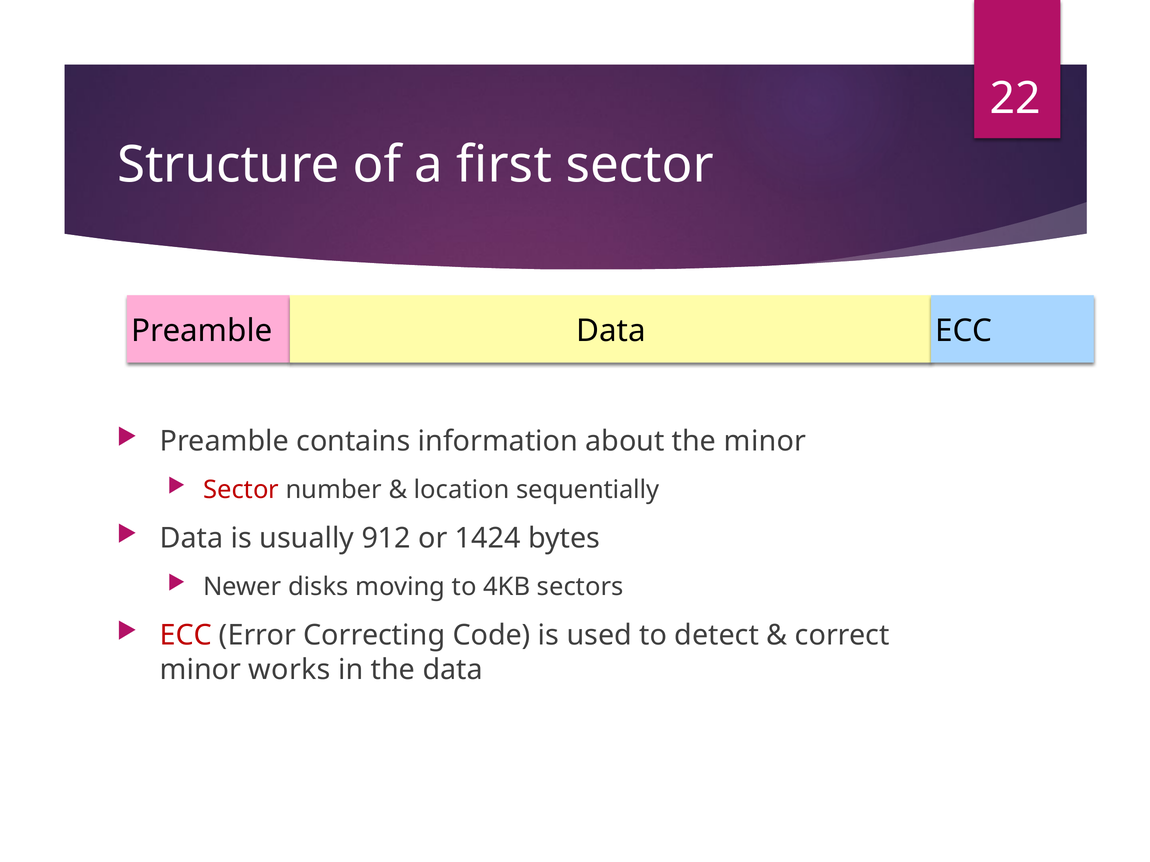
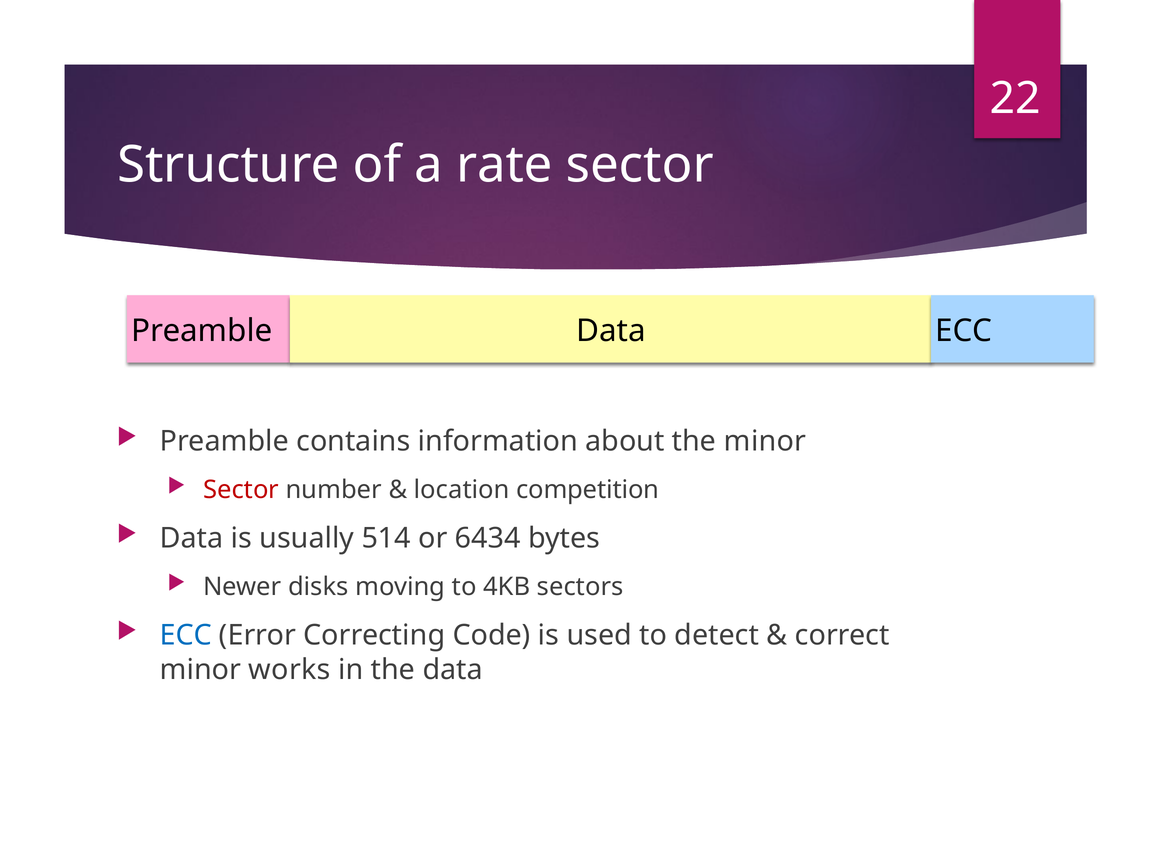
first: first -> rate (504, 165)
sequentially: sequentially -> competition (588, 490)
912: 912 -> 514 (386, 539)
1424: 1424 -> 6434 (488, 539)
ECC colour: red -> blue (186, 636)
